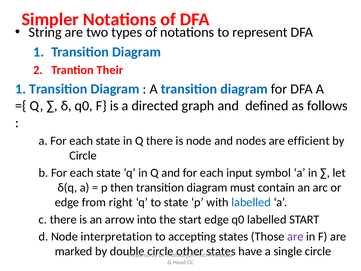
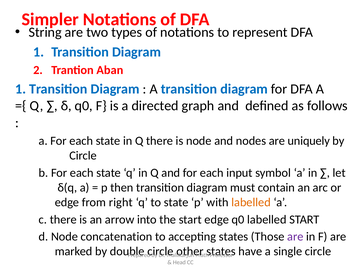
Their: Their -> Aban (110, 70)
efficient: efficient -> uniquely (309, 141)
labelled colour: blue -> orange (251, 202)
interpretation: interpretation -> concatenation (117, 236)
